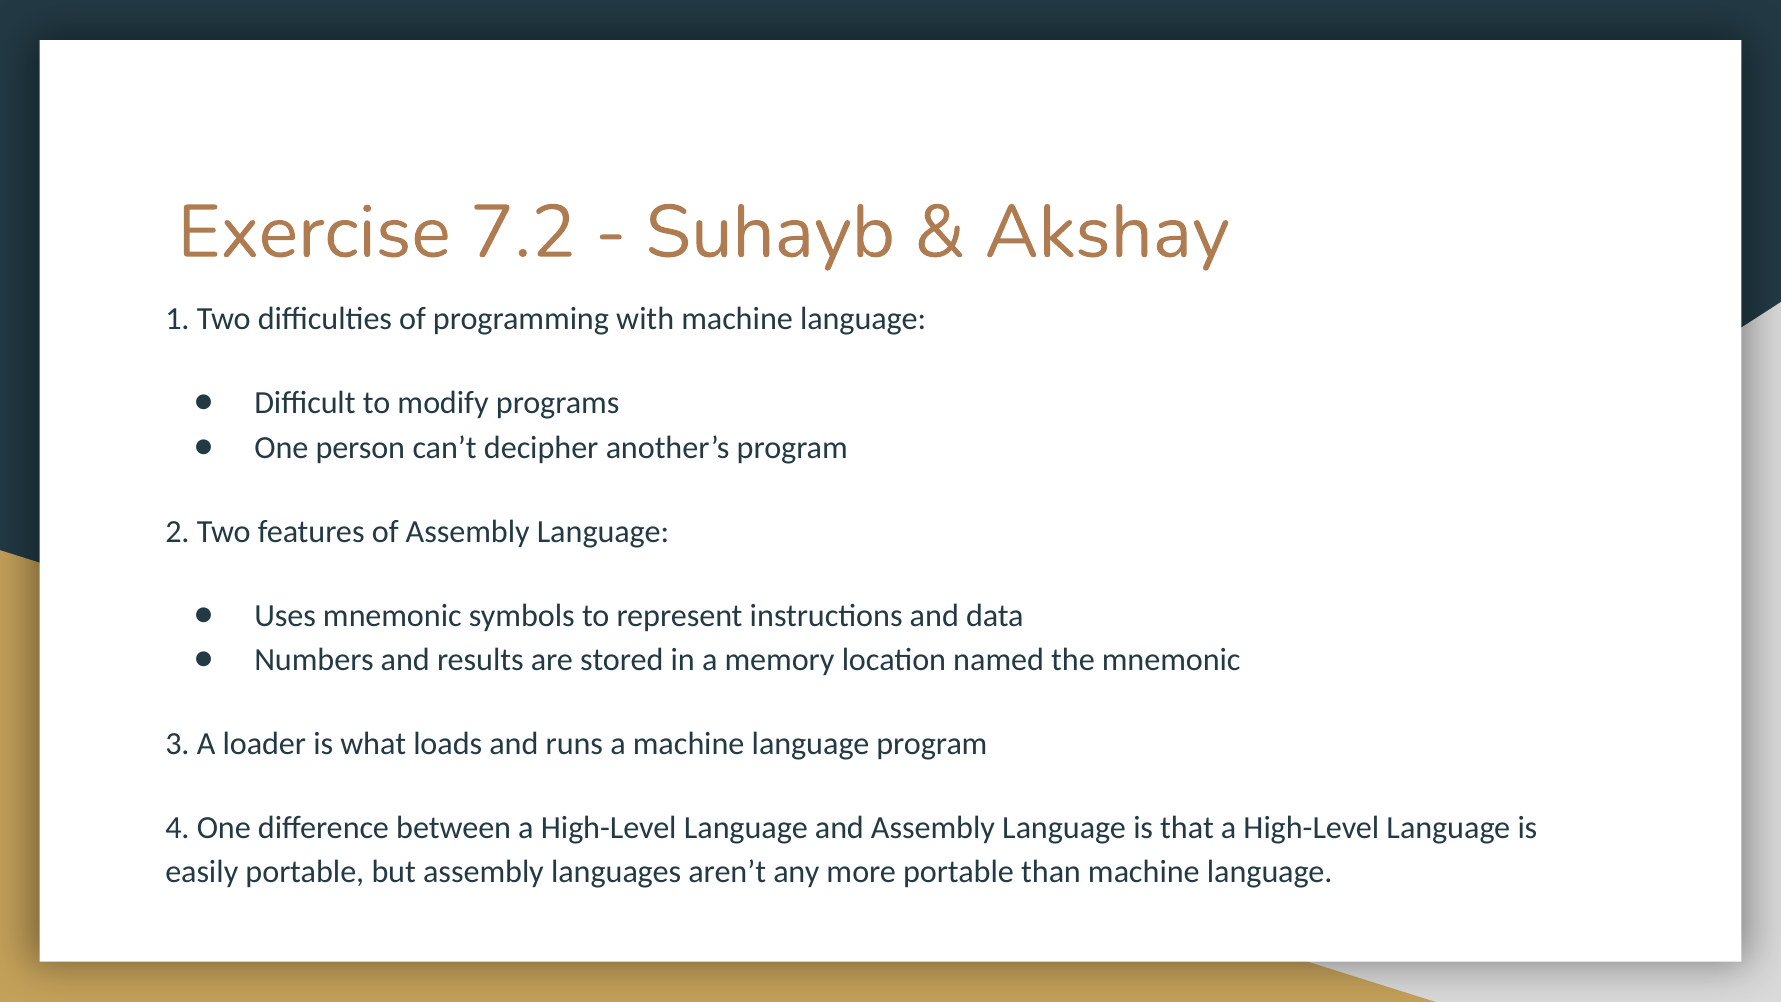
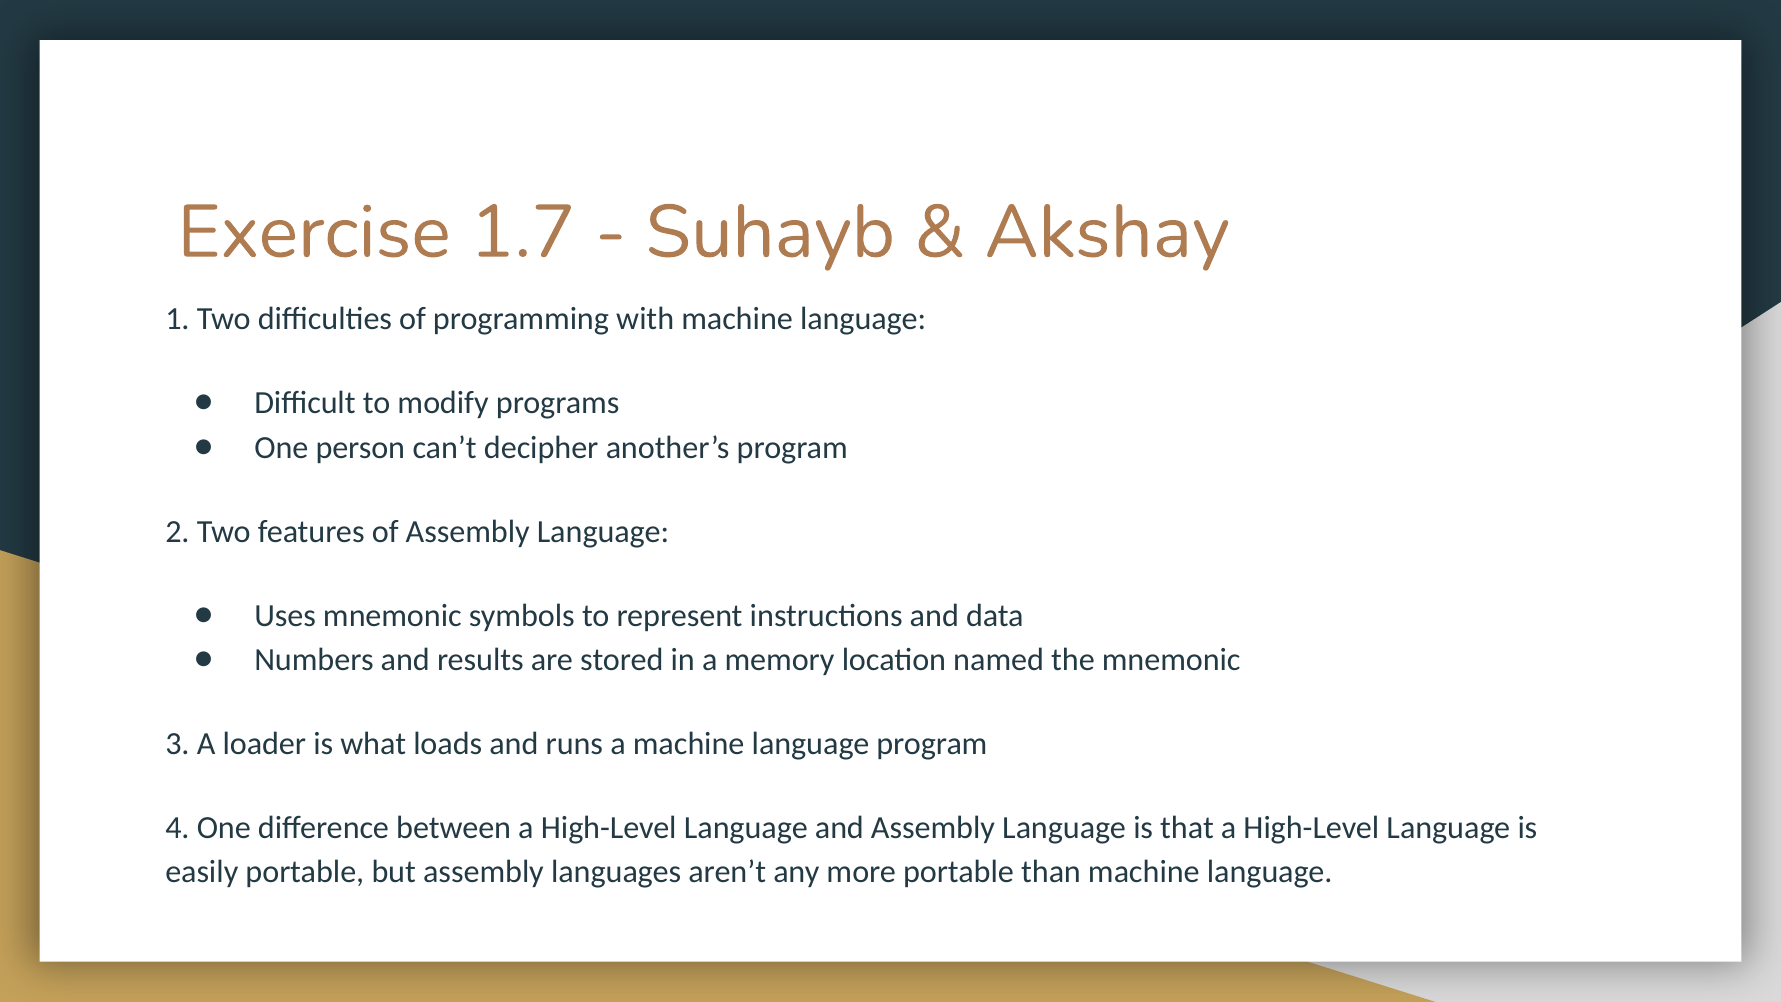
7.2: 7.2 -> 1.7 (523, 232)
